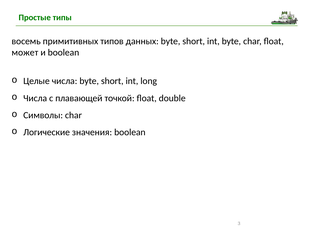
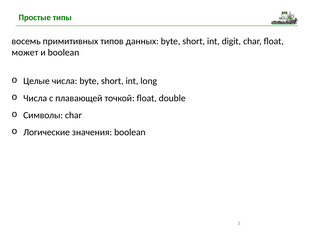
int byte: byte -> digit (231, 41)
